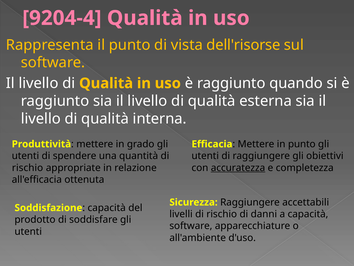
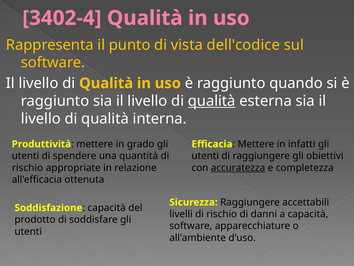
9204-4: 9204-4 -> 3402-4 (62, 18)
dell'risorse: dell'risorse -> dell'codice (243, 45)
qualità underline: none -> present (212, 101)
in punto: punto -> infatti (302, 144)
